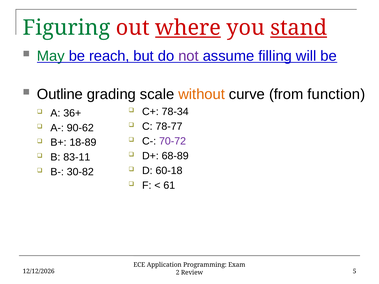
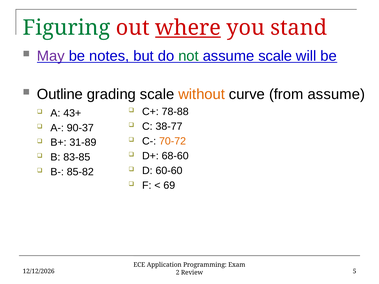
stand underline: present -> none (299, 28)
May colour: green -> purple (51, 56)
reach: reach -> notes (109, 56)
not colour: purple -> green (189, 56)
assume filling: filling -> scale (275, 56)
from function: function -> assume (336, 94)
78-34: 78-34 -> 78-88 (175, 112)
36+: 36+ -> 43+ (72, 113)
78-77: 78-77 -> 38-77 (169, 126)
90-62: 90-62 -> 90-37 (80, 128)
70-72 colour: purple -> orange (173, 141)
18-89: 18-89 -> 31-89 (83, 143)
68-89: 68-89 -> 68-60 (175, 156)
83-11: 83-11 -> 83-85 (77, 157)
60-18: 60-18 -> 60-60 (169, 171)
30-82: 30-82 -> 85-82 (80, 172)
61: 61 -> 69 (169, 185)
